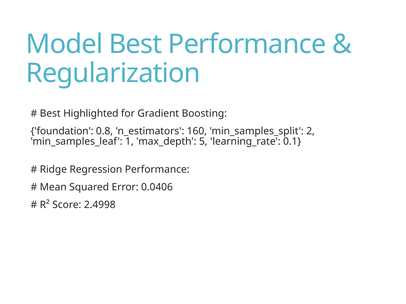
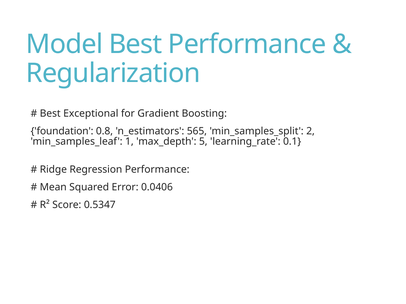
Highlighted: Highlighted -> Exceptional (91, 114)
160: 160 -> 565 (197, 131)
2.4998: 2.4998 -> 0.5347 (100, 205)
